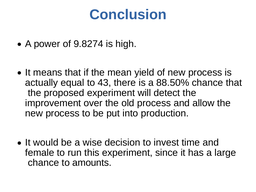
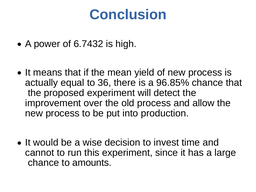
9.8274: 9.8274 -> 6.7432 (88, 44)
43: 43 -> 36 (105, 83)
88.50%: 88.50% -> 96.85% (173, 83)
female: female -> cannot (40, 153)
